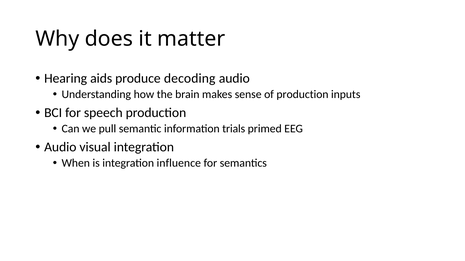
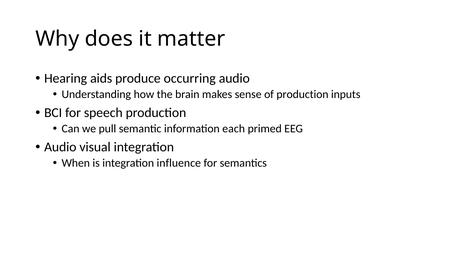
decoding: decoding -> occurring (190, 79)
trials: trials -> each (234, 129)
